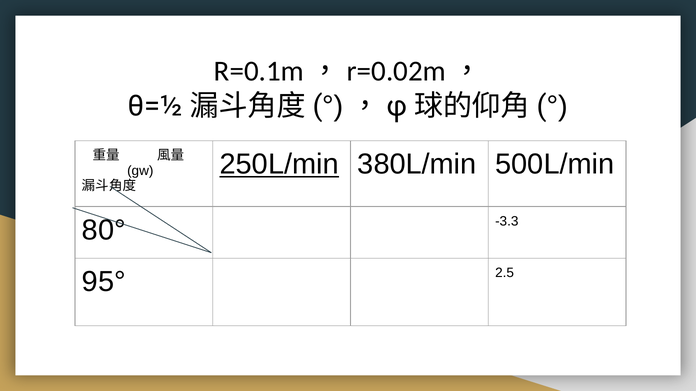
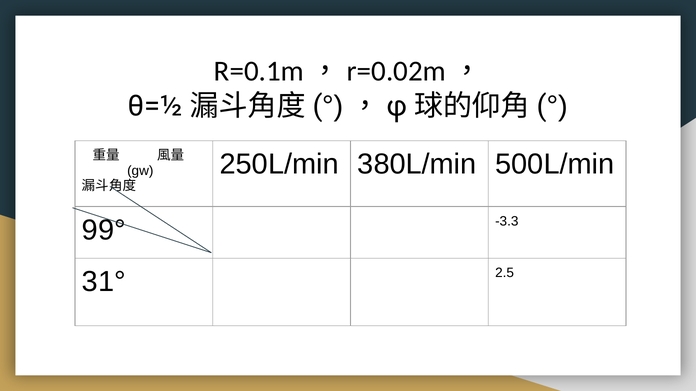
250L/min underline: present -> none (279, 165)
80°: 80° -> 99° (104, 230)
95°: 95° -> 31° (104, 282)
